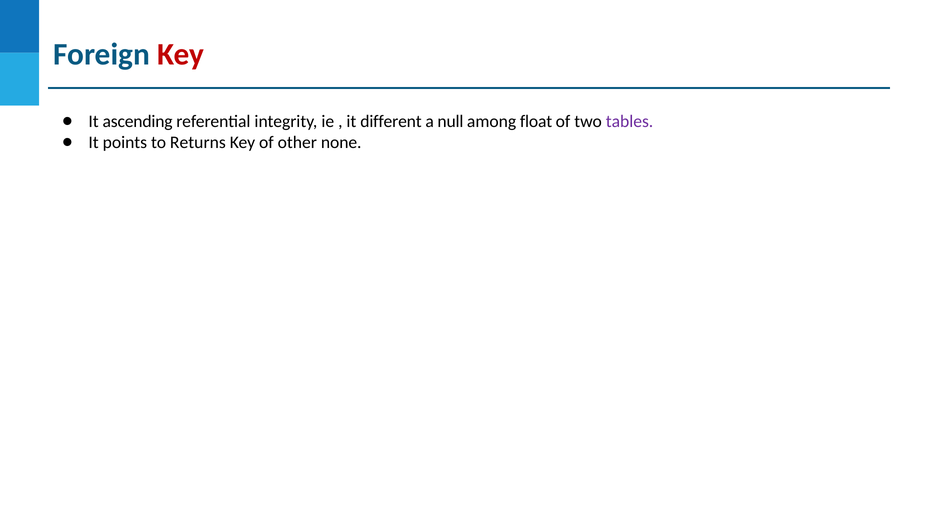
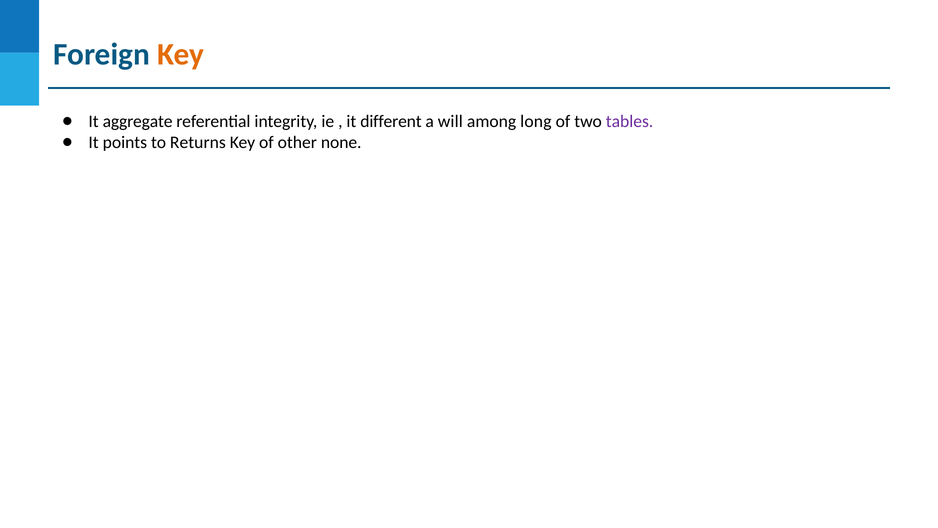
Key colour: red -> orange (181, 55)
ascending: ascending -> aggregate (138, 121)
null: null -> will (450, 121)
float: float -> long (536, 121)
